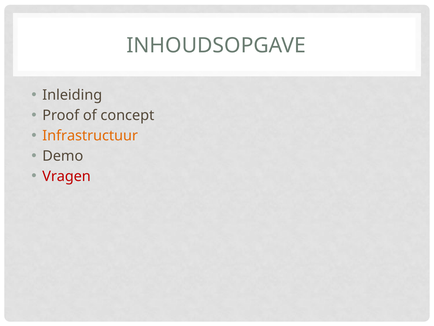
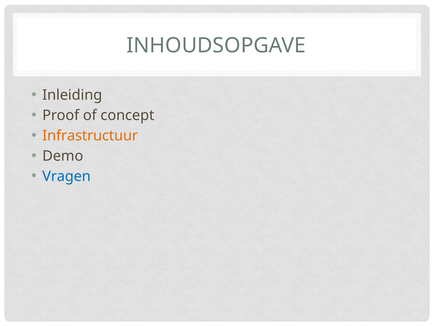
Vragen colour: red -> blue (67, 176)
